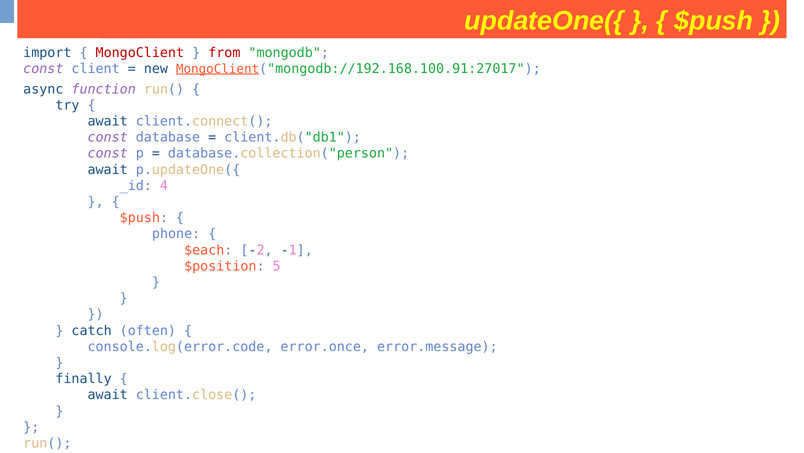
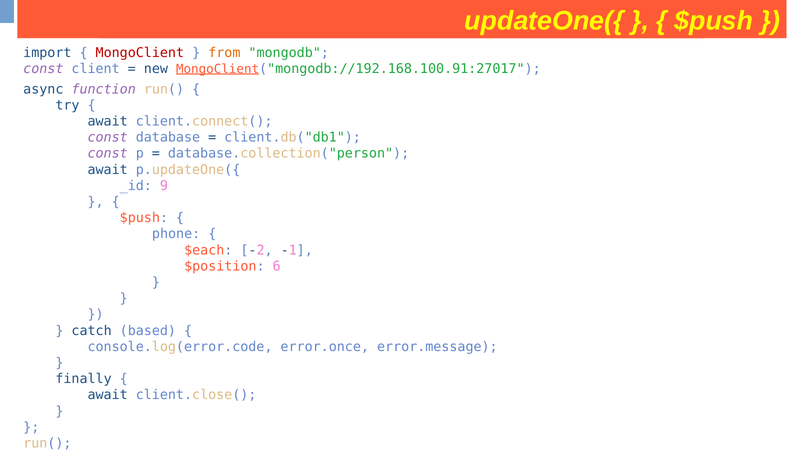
from colour: red -> orange (224, 53)
4: 4 -> 9 (164, 185)
5: 5 -> 6 (277, 266)
often: often -> based (148, 330)
